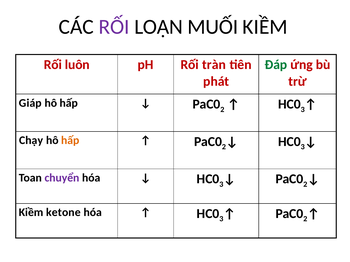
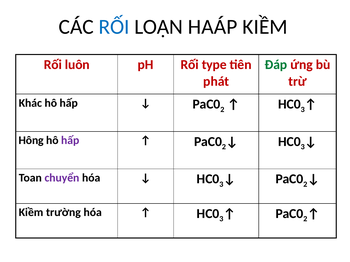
RỐI colour: purple -> blue (114, 27)
MUỐI: MUỐI -> HAÁP (213, 27)
tràn: tràn -> type (214, 65)
Giáp: Giáp -> Khác (30, 103)
Chạy: Chạy -> Hông (31, 141)
hấp colour: orange -> purple (70, 141)
ketone: ketone -> trường (64, 213)
